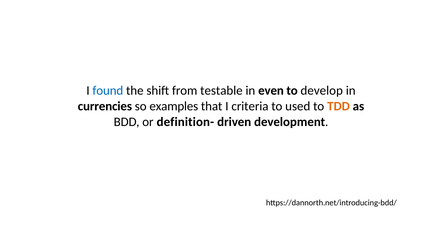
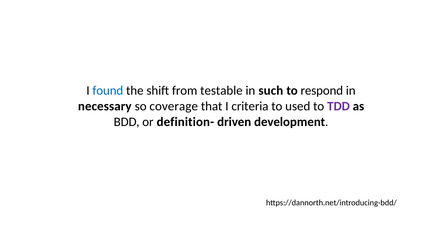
even: even -> such (271, 91)
develop: develop -> respond (322, 91)
currencies: currencies -> necessary (105, 106)
examples: examples -> coverage (174, 106)
TDD colour: orange -> purple (339, 106)
